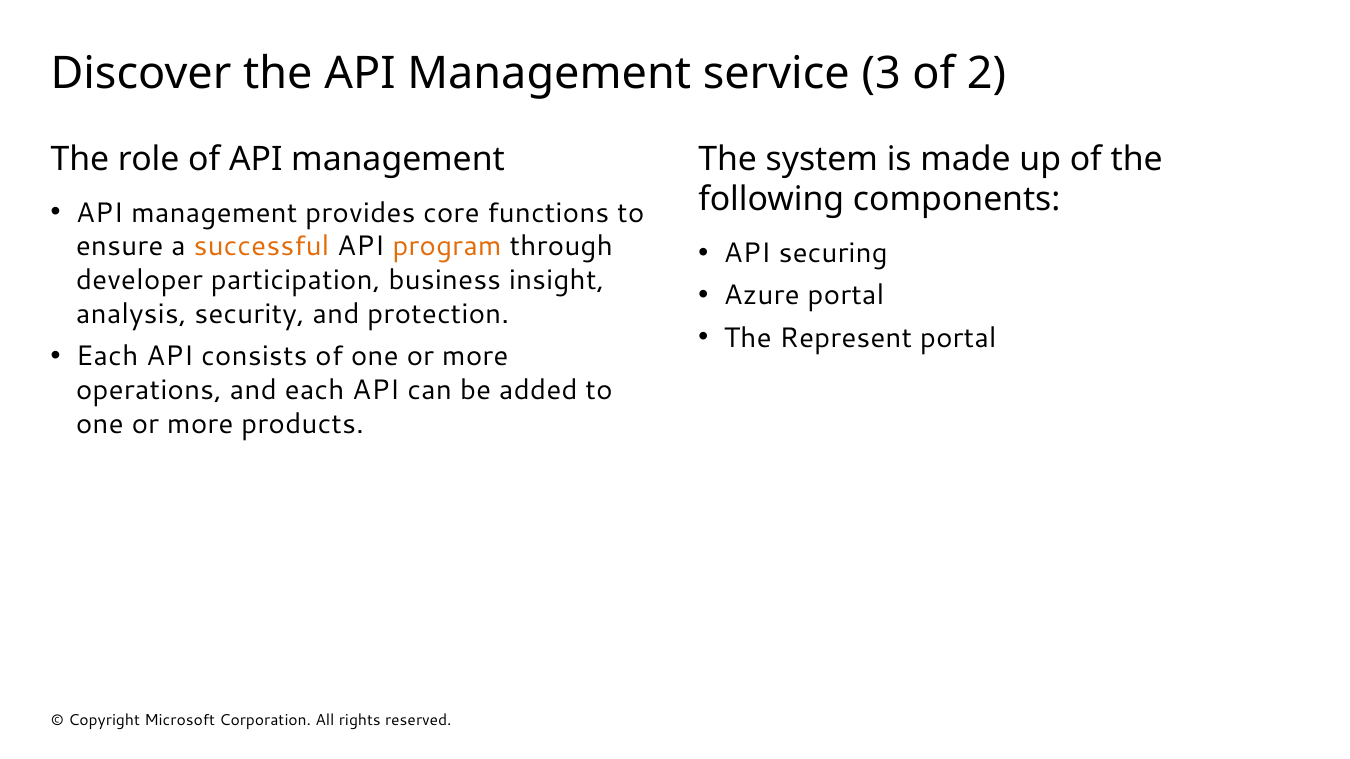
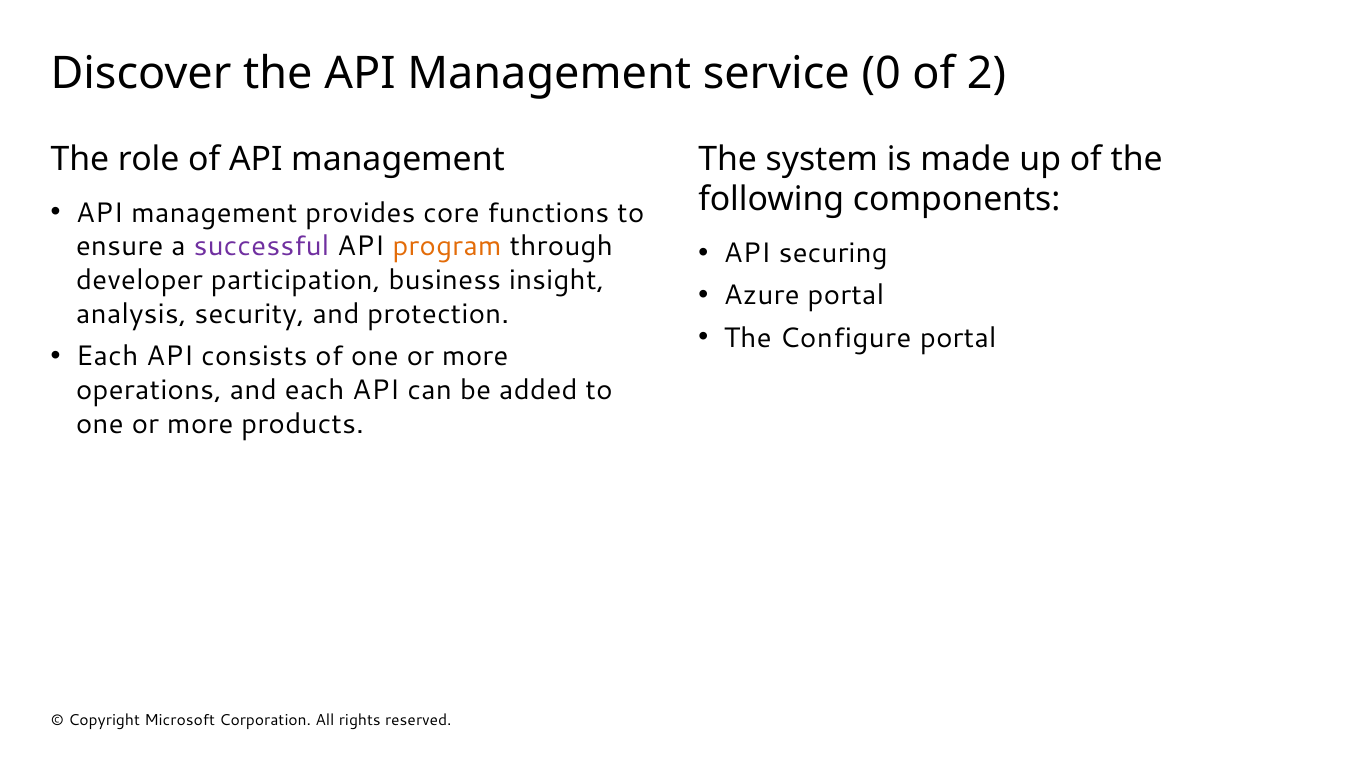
3: 3 -> 0 (881, 74)
successful colour: orange -> purple (261, 247)
Represent: Represent -> Configure (846, 338)
